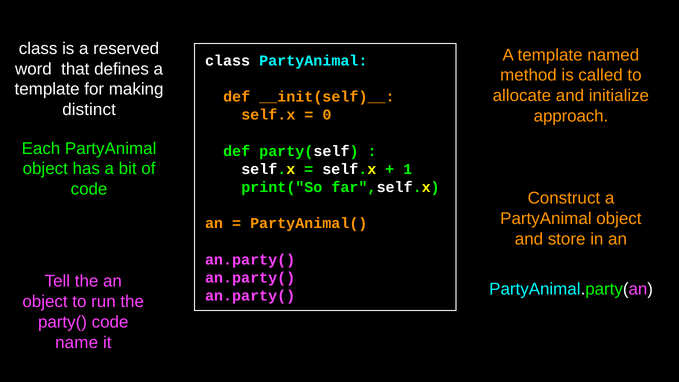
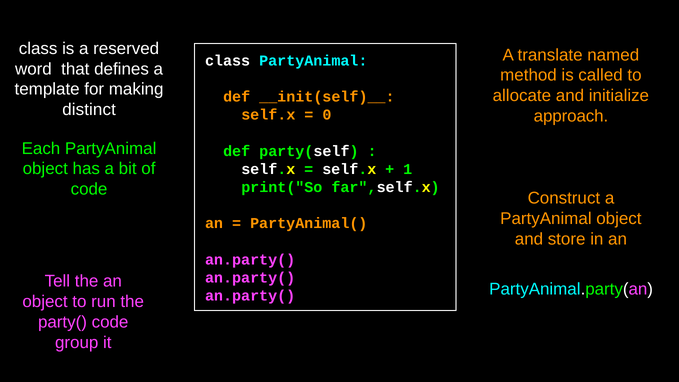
template: template -> translate (550, 55)
name: name -> group (77, 342)
